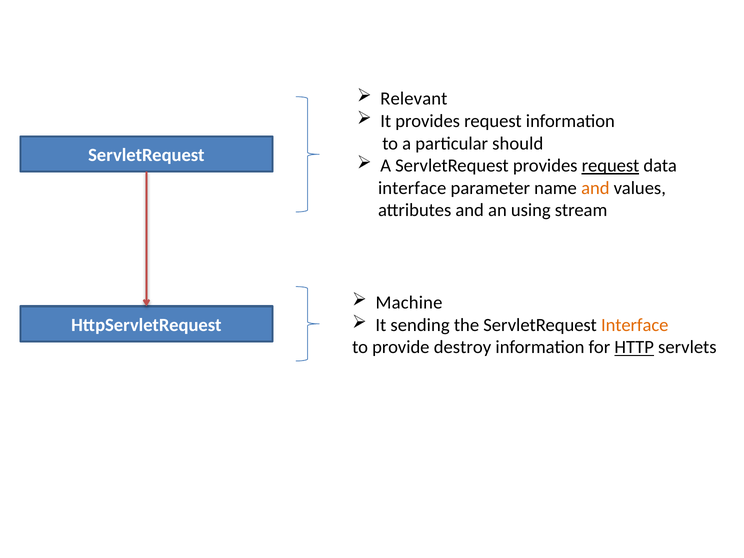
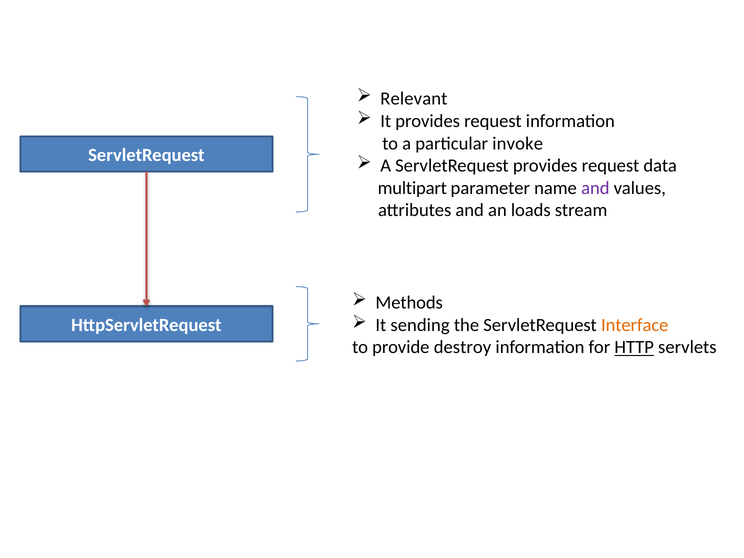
should: should -> invoke (518, 143)
request underline: present -> none (611, 166)
interface: interface -> multipart (412, 188)
and colour: orange -> purple (595, 188)
using: using -> loads (531, 210)
Machine: Machine -> Methods (409, 303)
